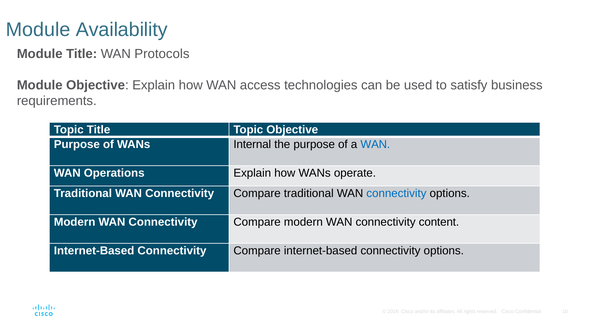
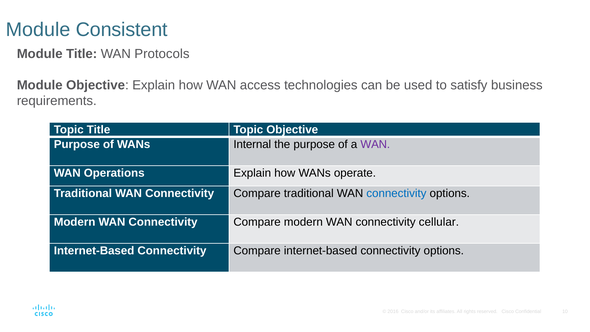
Availability: Availability -> Consistent (122, 30)
WAN colour: blue -> purple (375, 144)
content: content -> cellular (439, 222)
